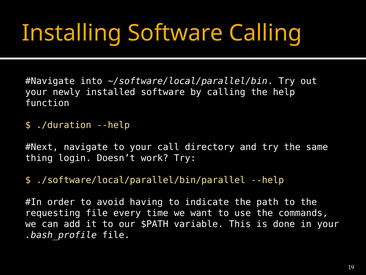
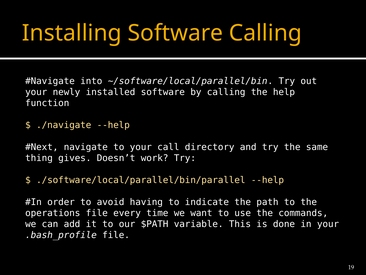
./duration: ./duration -> ./navigate (64, 125)
login: login -> gives (75, 158)
requesting: requesting -> operations (53, 213)
